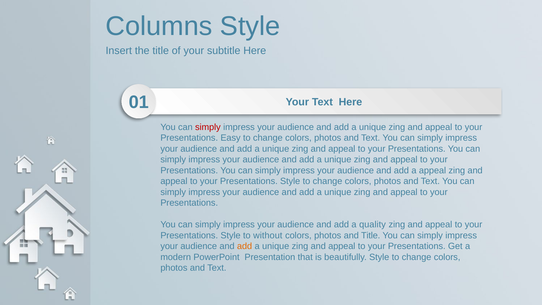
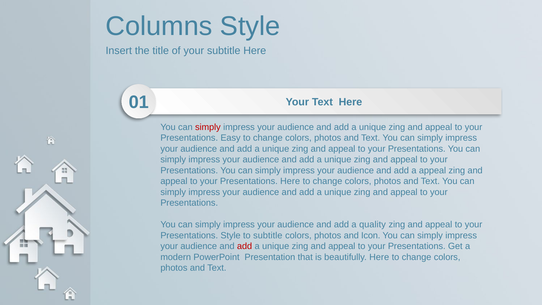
Style: Style -> Here (290, 181)
to without: without -> subtitle (268, 235)
and Title: Title -> Icon (371, 235)
add colour: orange -> red (245, 246)
beautifully Style: Style -> Here (379, 257)
